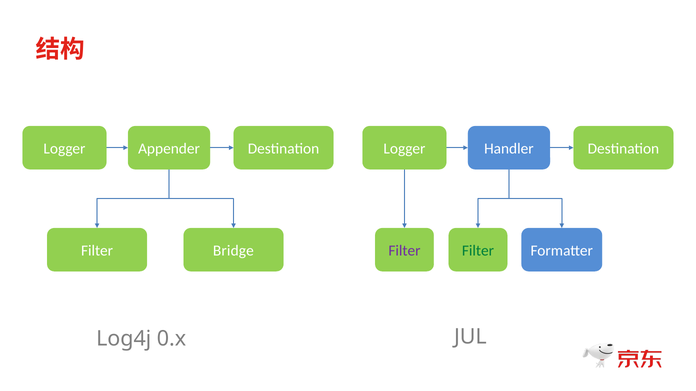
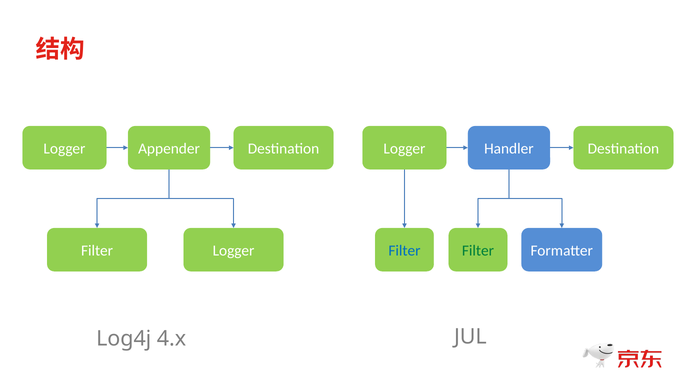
Filter Bridge: Bridge -> Logger (234, 251)
Filter colour: purple -> blue (404, 251)
0.x: 0.x -> 4.x (172, 339)
